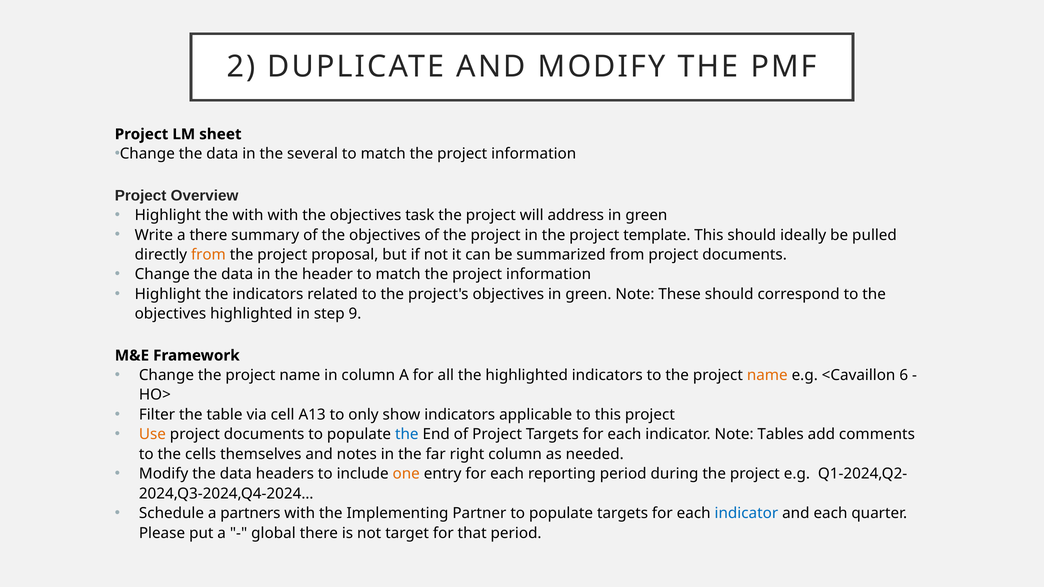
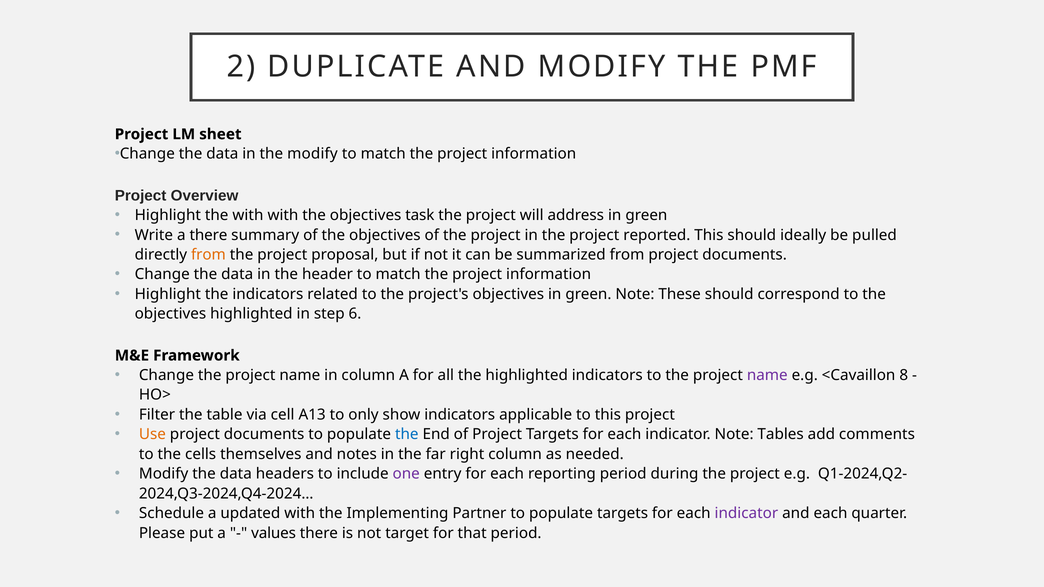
the several: several -> modify (312, 154)
template: template -> reported (657, 235)
9: 9 -> 6 (355, 314)
name colour: orange -> purple (767, 375)
6: 6 -> 8 (904, 375)
one colour: orange -> purple (406, 474)
partners: partners -> updated (250, 514)
indicator colour: blue -> purple (746, 514)
global: global -> values (274, 533)
